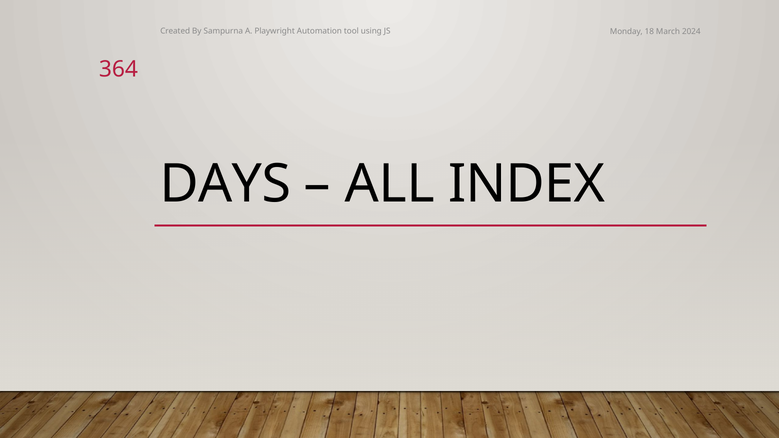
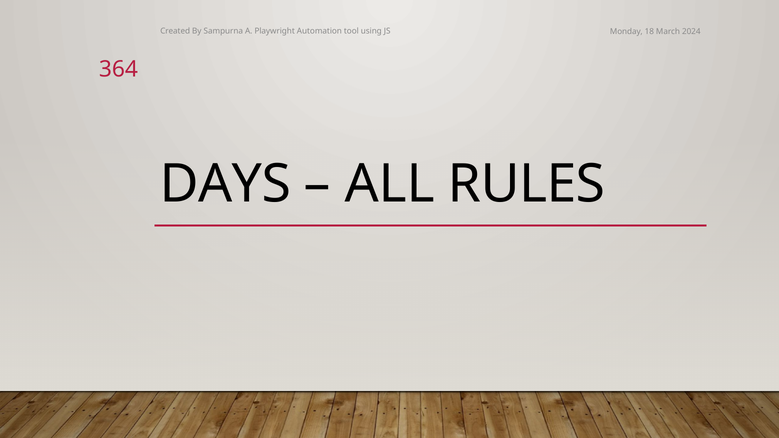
INDEX: INDEX -> RULES (527, 184)
